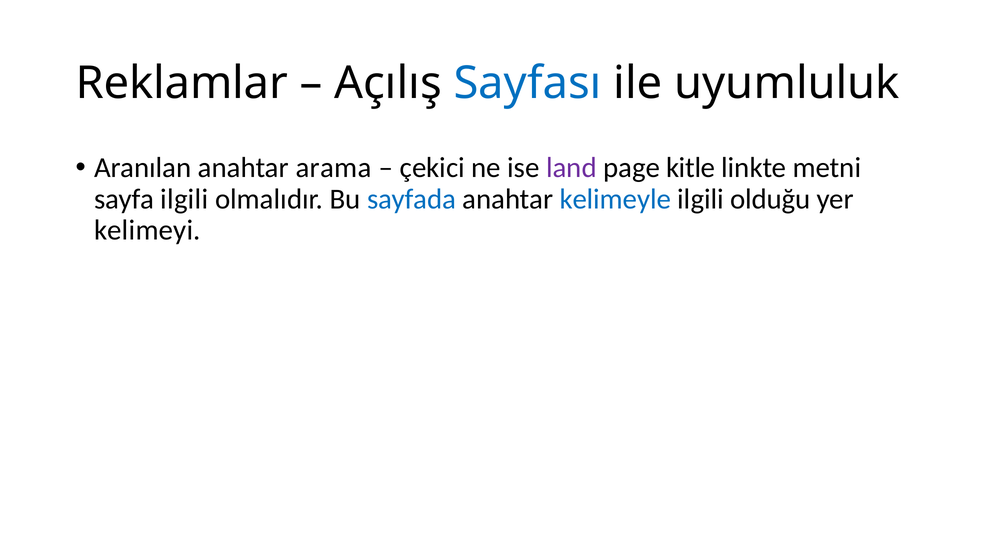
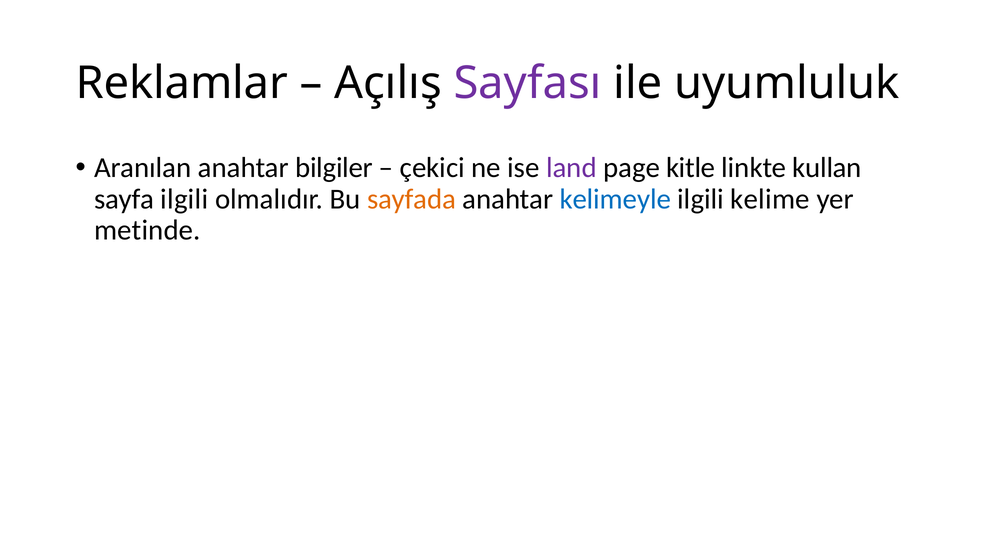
Sayfası colour: blue -> purple (528, 83)
arama: arama -> bilgiler (334, 168)
metni: metni -> kullan (827, 168)
sayfada colour: blue -> orange (412, 199)
olduğu: olduğu -> kelime (770, 199)
kelimeyi: kelimeyi -> metinde (147, 230)
